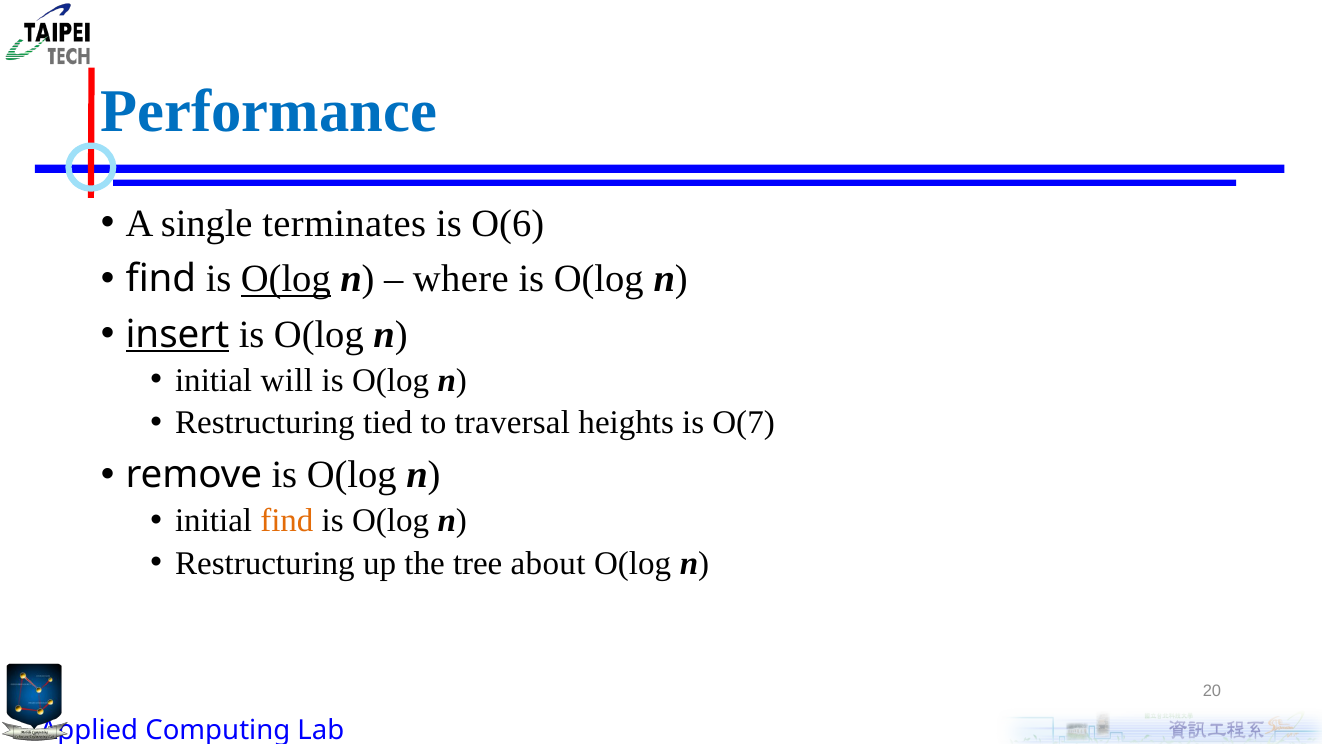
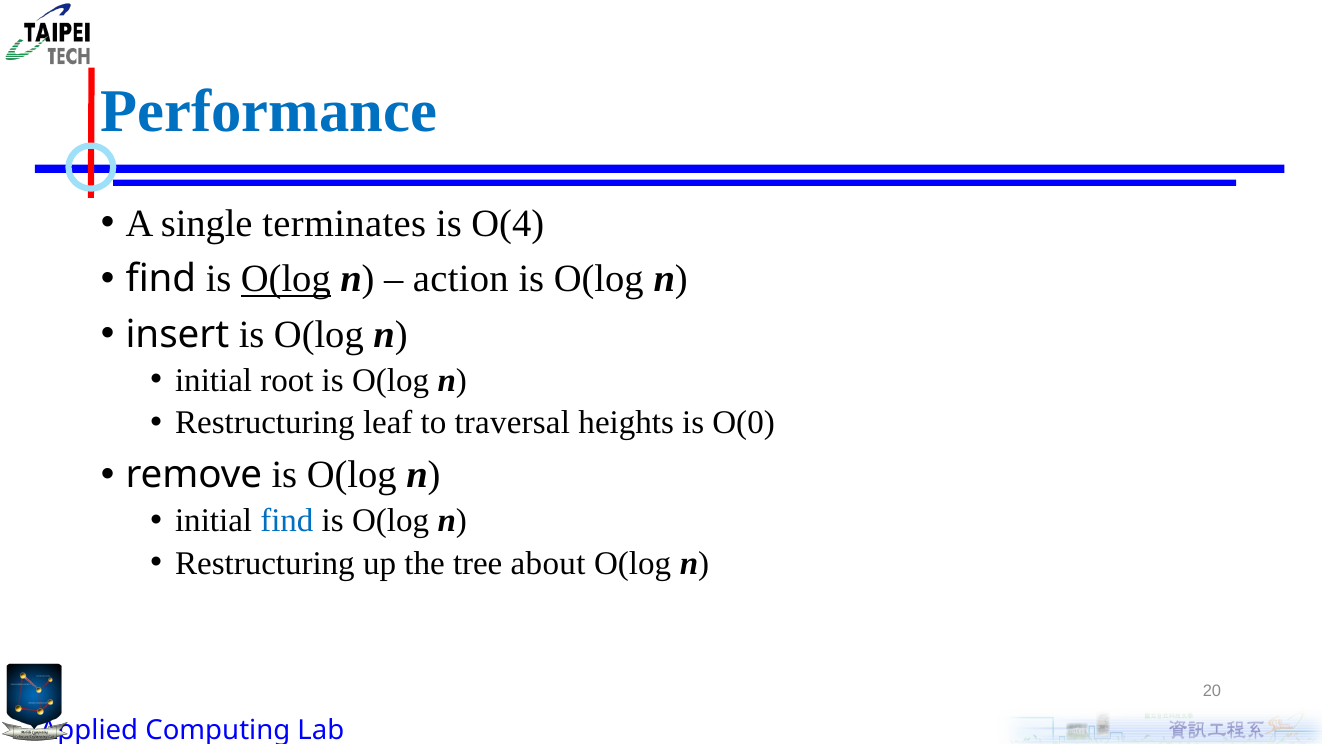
O(6: O(6 -> O(4 (508, 224)
where: where -> action (461, 279)
insert underline: present -> none (177, 334)
will: will -> root (287, 380)
tied: tied -> leaf (388, 422)
O(7: O(7 -> O(0 (744, 422)
find colour: orange -> blue (287, 520)
